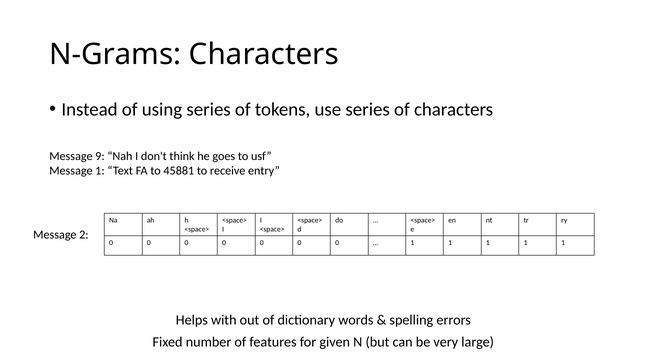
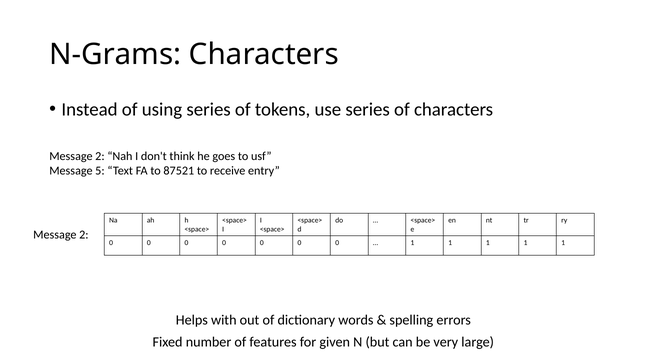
9: 9 -> 2 (100, 156)
Message 1: 1 -> 5 (100, 171)
45881: 45881 -> 87521 (179, 171)
